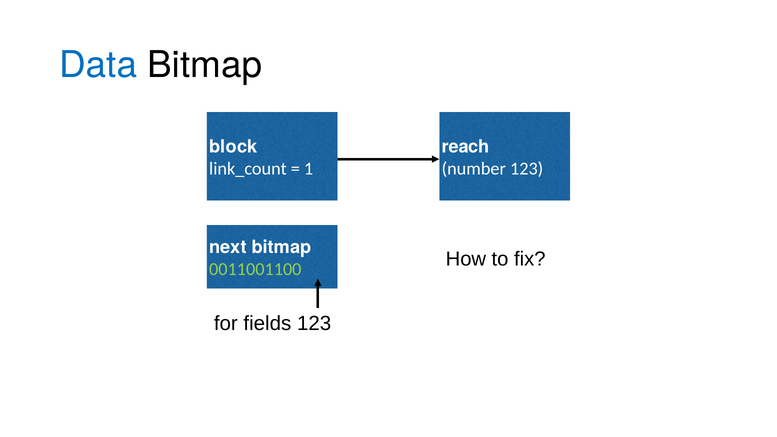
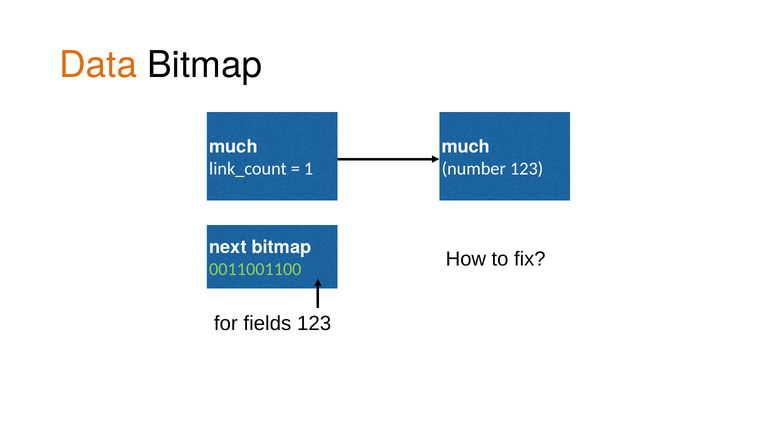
Data colour: blue -> orange (98, 65)
block: block -> much (233, 147)
reach: reach -> much (466, 147)
